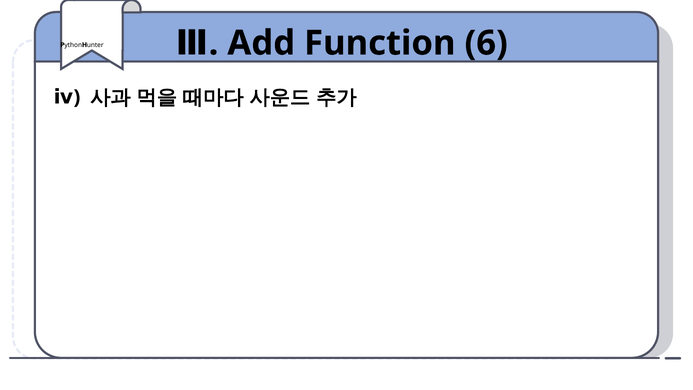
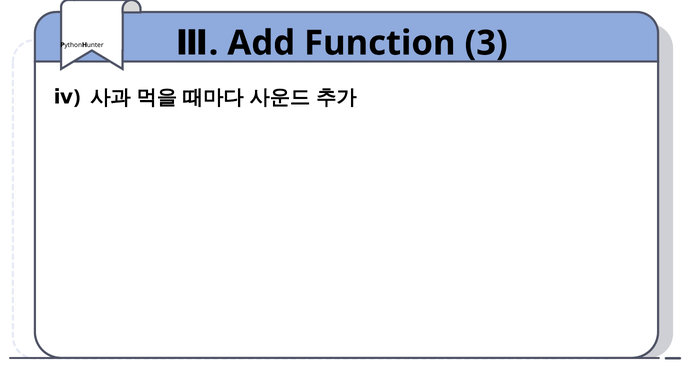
6: 6 -> 3 (486, 43)
